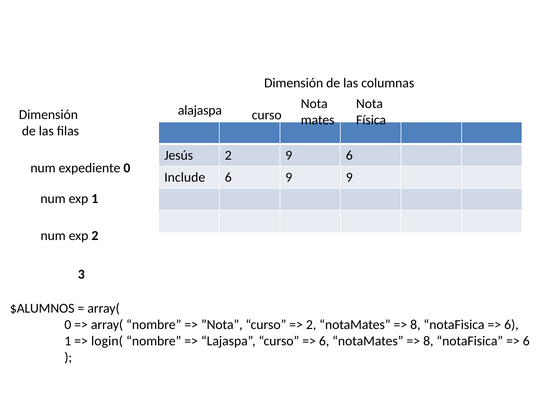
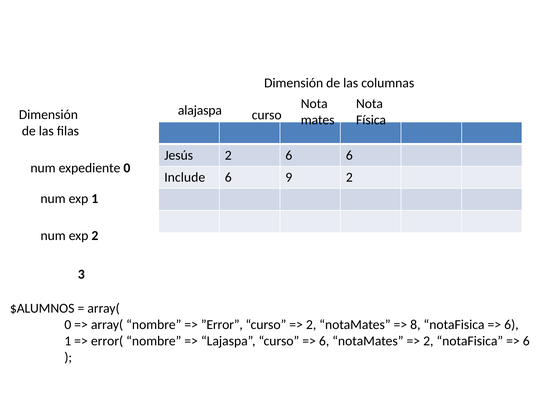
2 9: 9 -> 6 (289, 155)
9 9: 9 -> 2 (349, 177)
”Nota: ”Nota -> ”Error (222, 324)
login(: login( -> error( (107, 341)
8: 8 -> 2 (428, 341)
